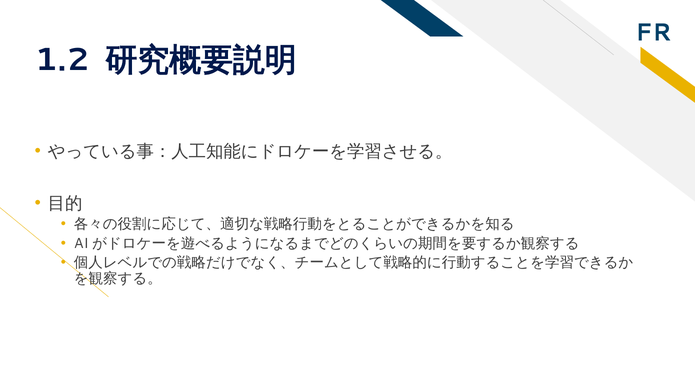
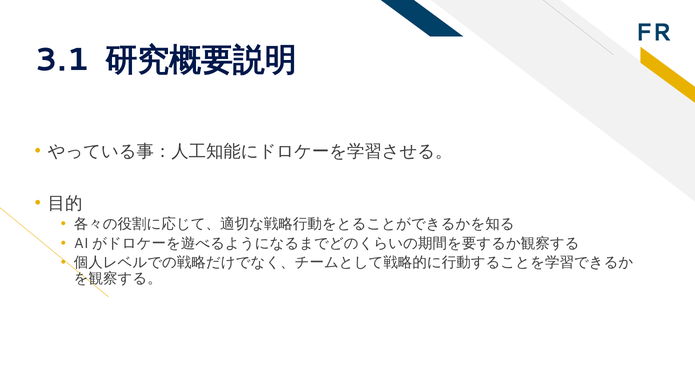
1.2: 1.2 -> 3.1 (62, 60)
